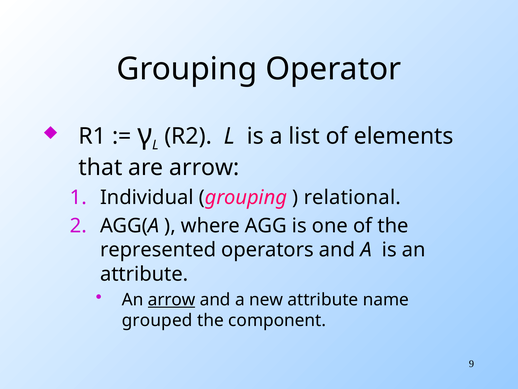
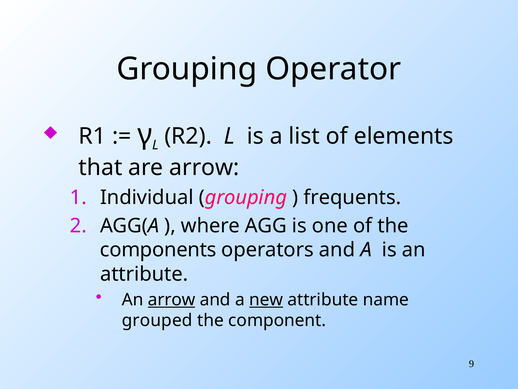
relational: relational -> frequents (352, 197)
represented: represented -> components (158, 250)
new underline: none -> present (266, 299)
